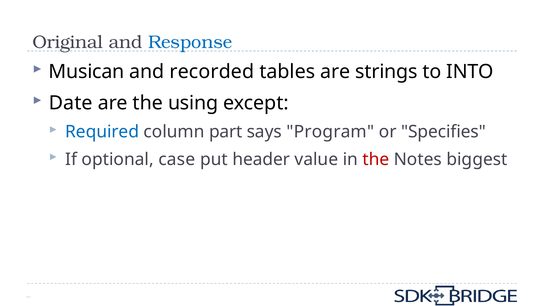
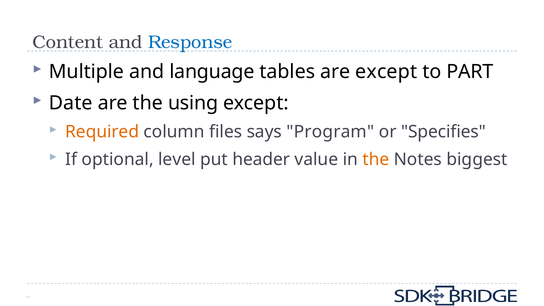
Original: Original -> Content (68, 42)
Musican: Musican -> Multiple (86, 72)
recorded: recorded -> language (212, 72)
are strings: strings -> except (386, 72)
INTO: INTO -> PART (470, 72)
Required colour: blue -> orange (102, 132)
part: part -> files (226, 132)
case: case -> level (177, 159)
the colour: red -> orange (376, 159)
